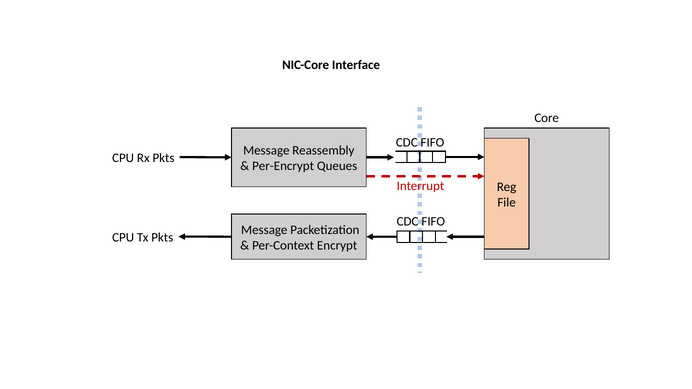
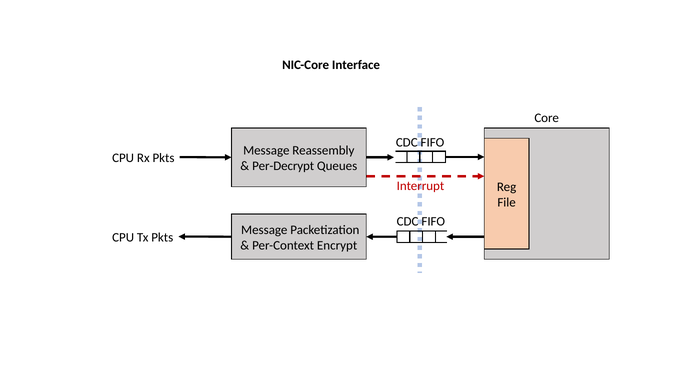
Per-Encrypt: Per-Encrypt -> Per-Decrypt (283, 166)
